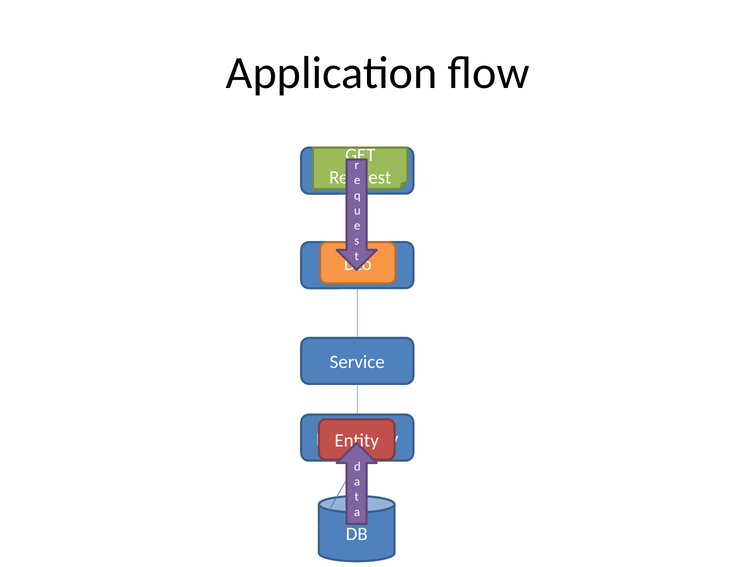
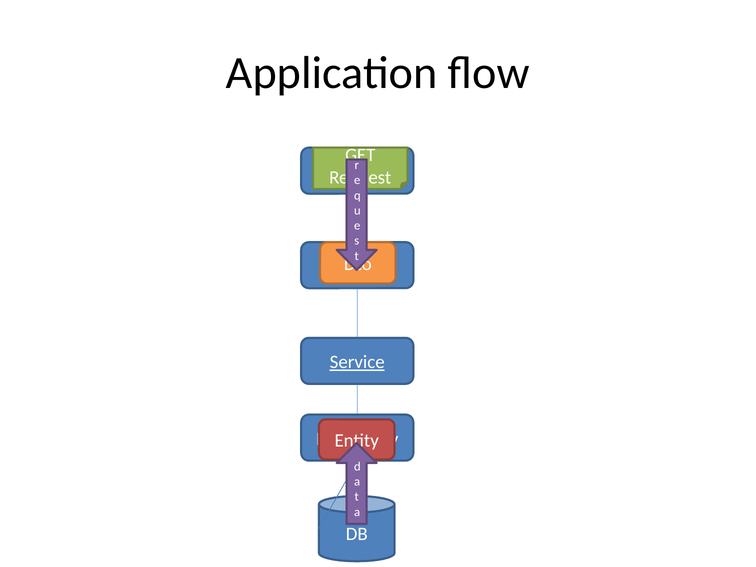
Service underline: none -> present (357, 362)
